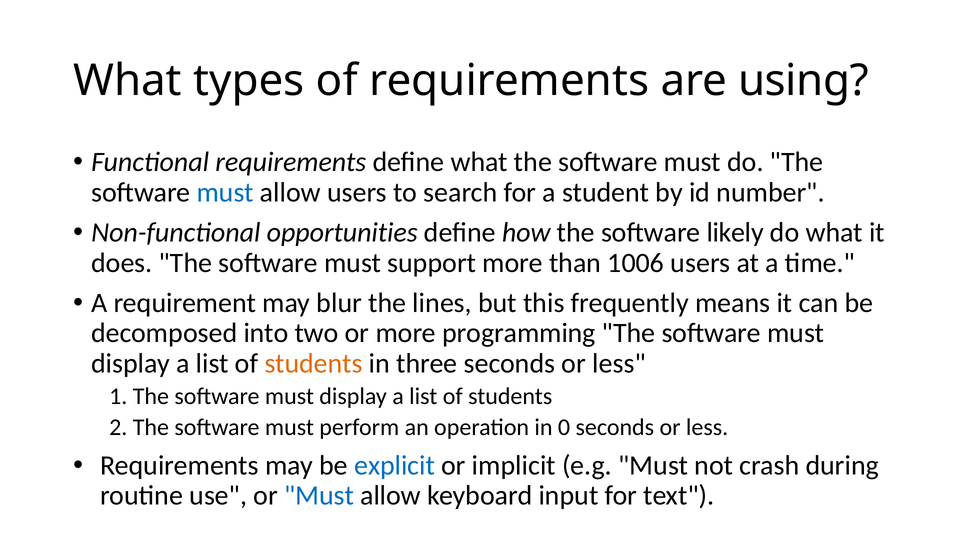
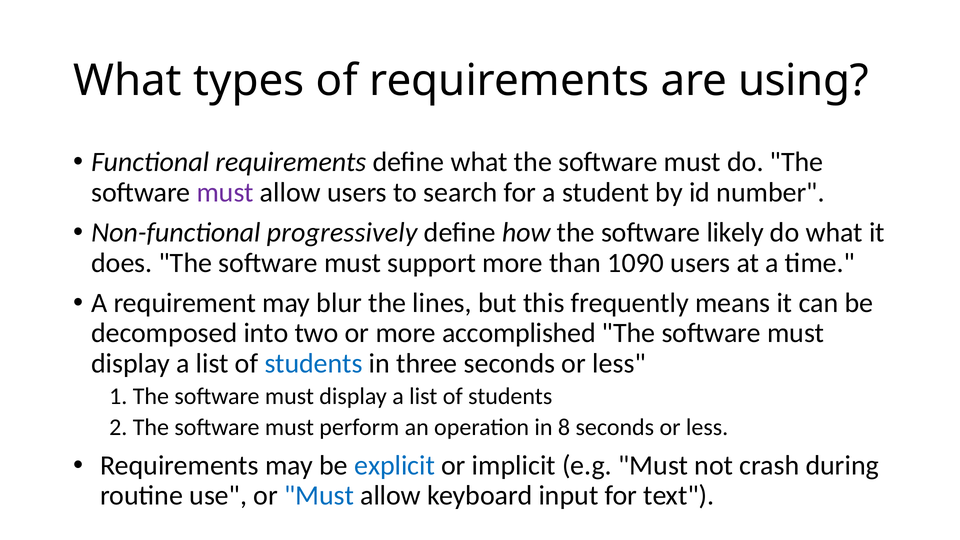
must colour: blue -> purple (225, 192)
opportunities: opportunities -> progressively (342, 233)
1006: 1006 -> 1090 (636, 263)
programming: programming -> accomplished (519, 333)
students colour: orange -> blue (314, 363)
0: 0 -> 8 (564, 427)
